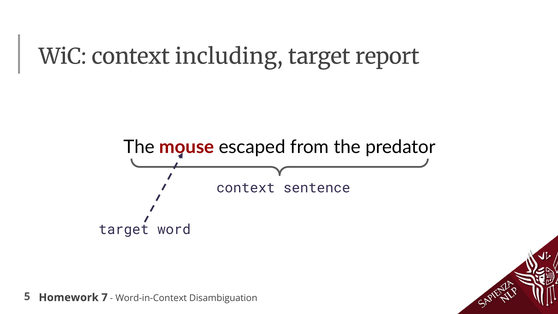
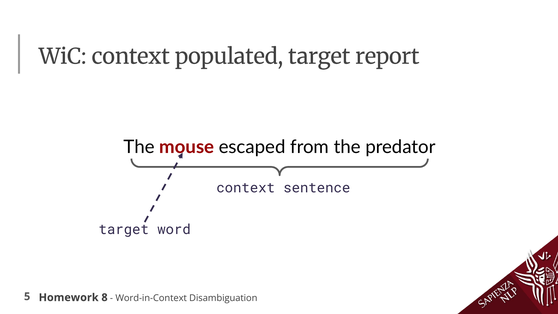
including: including -> populated (229, 57)
7: 7 -> 8 (105, 297)
